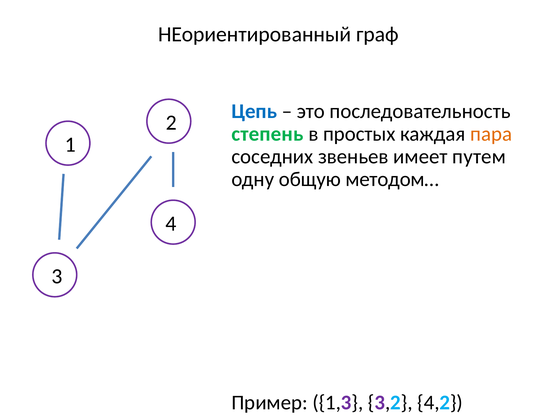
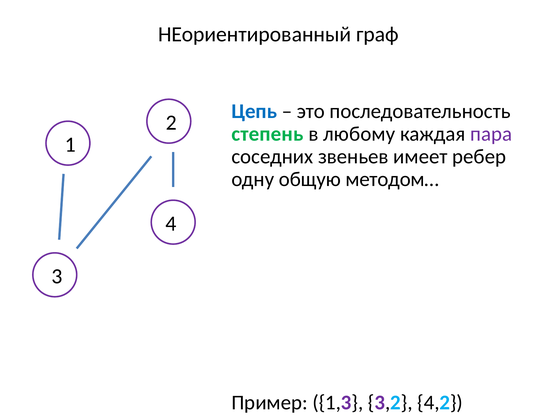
простых: простых -> любому (359, 134)
пара colour: orange -> purple (491, 134)
путем: путем -> ребер (479, 156)
